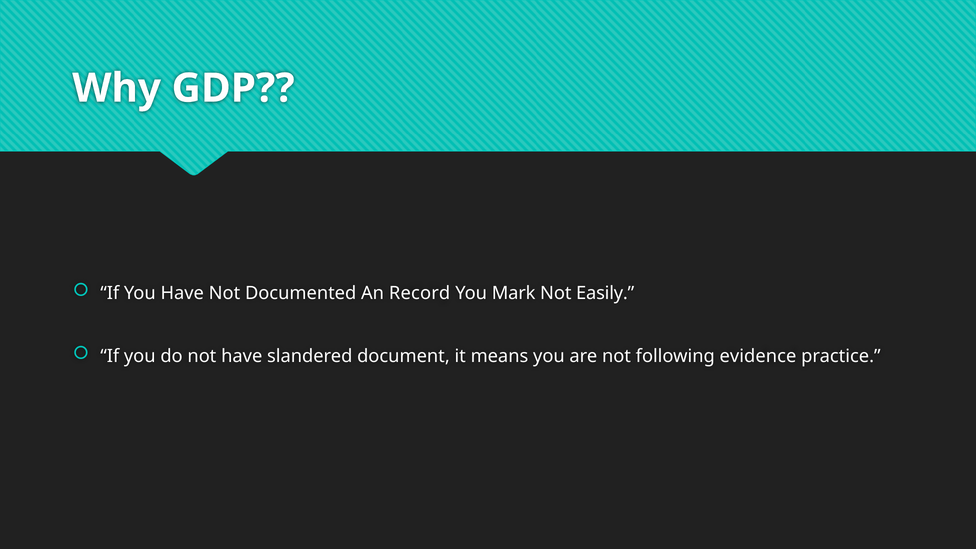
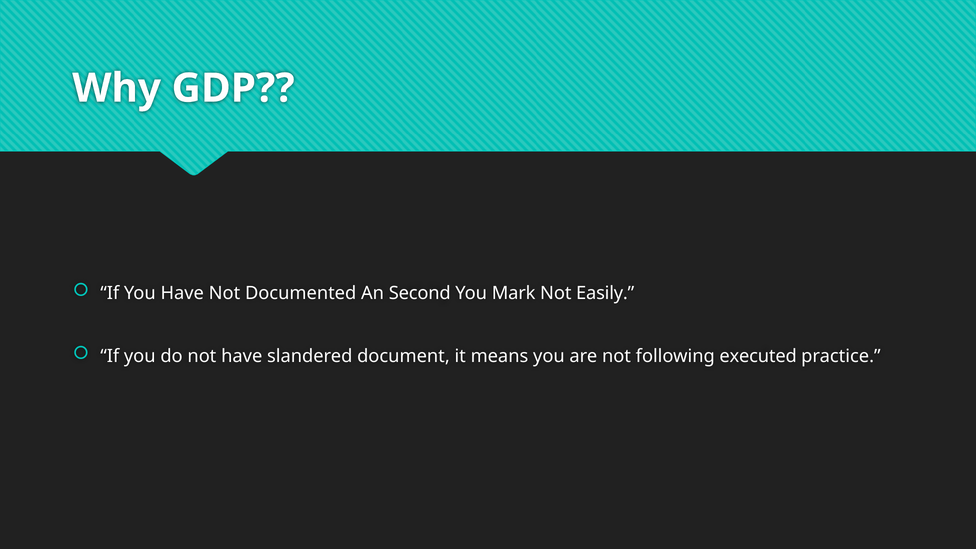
Record: Record -> Second (420, 293)
evidence: evidence -> executed (758, 356)
